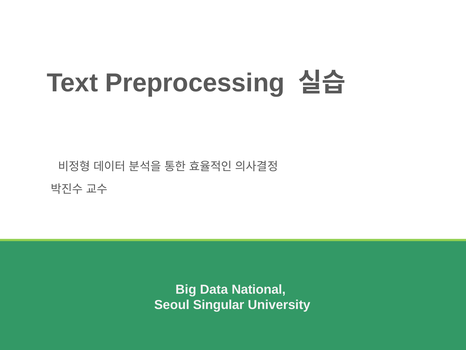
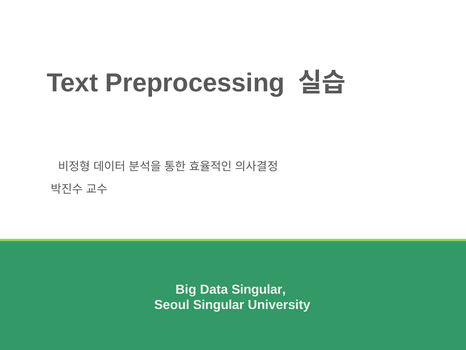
Data National: National -> Singular (259, 289)
